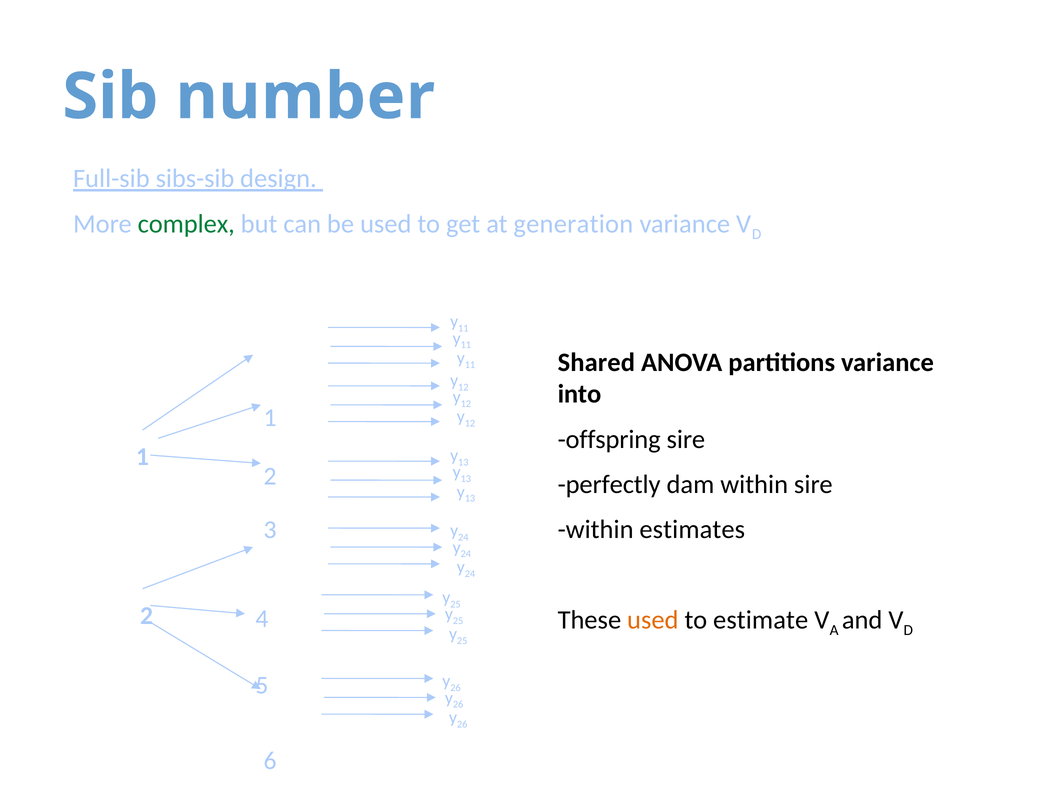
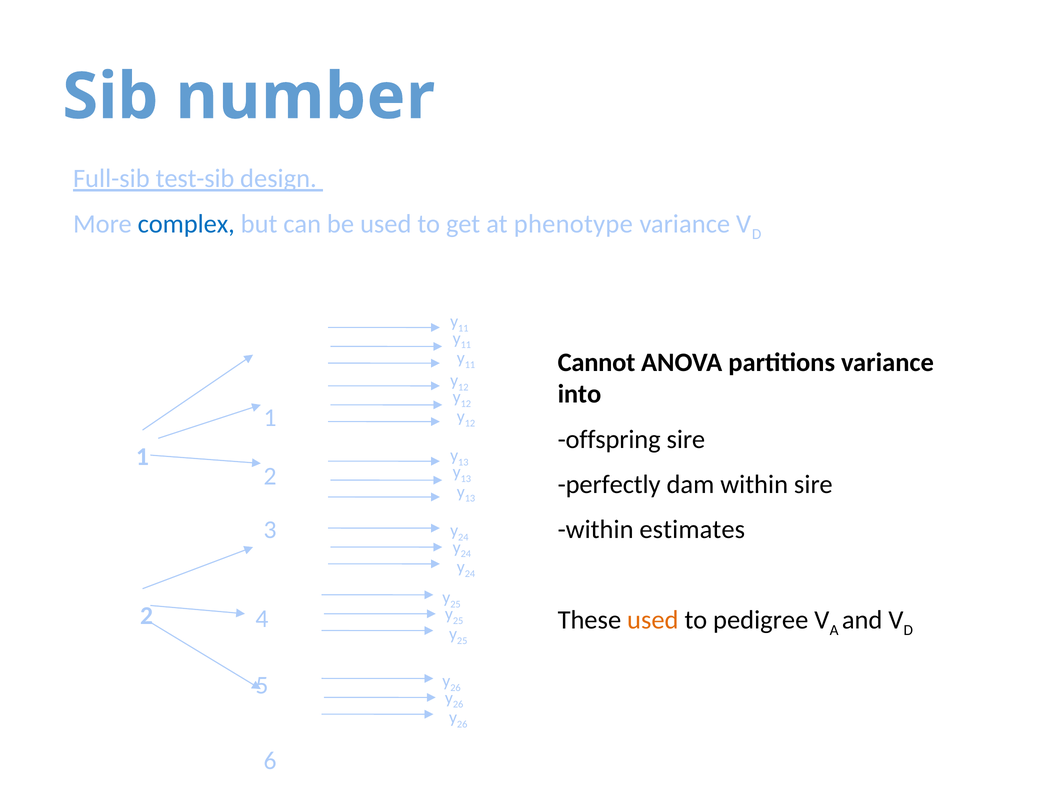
sibs-sib: sibs-sib -> test-sib (195, 179)
complex colour: green -> blue (186, 224)
generation: generation -> phenotype (573, 224)
Shared: Shared -> Cannot (597, 362)
estimate: estimate -> pedigree (761, 620)
